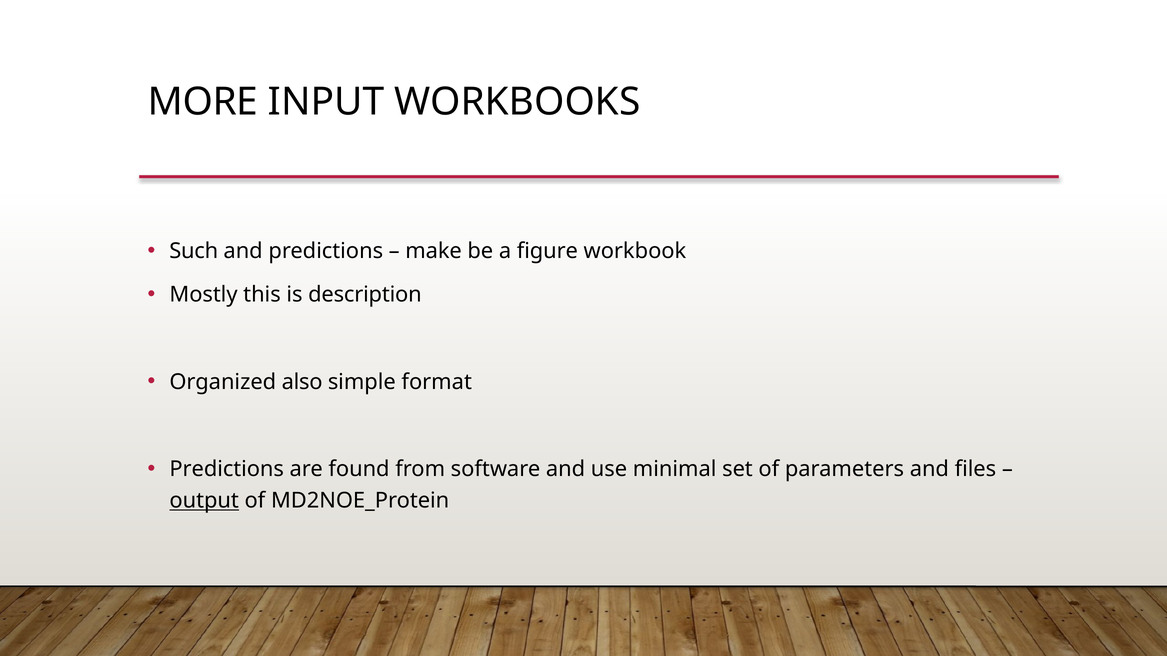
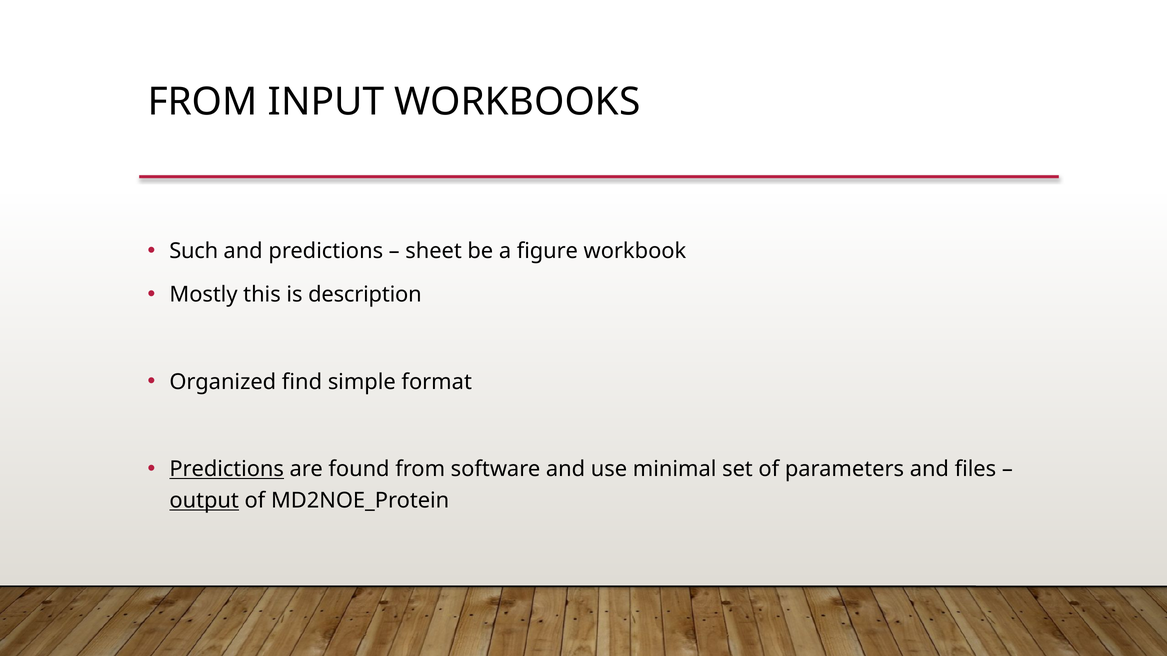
MORE: MORE -> FROM (203, 102)
make: make -> sheet (434, 251)
also: also -> find (302, 382)
Predictions underline: none -> present (227, 469)
